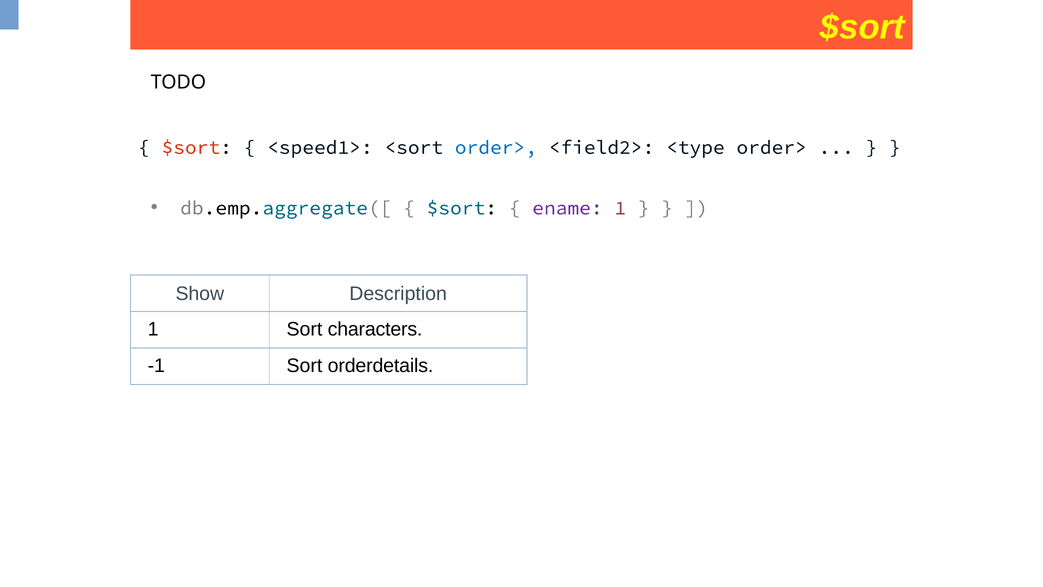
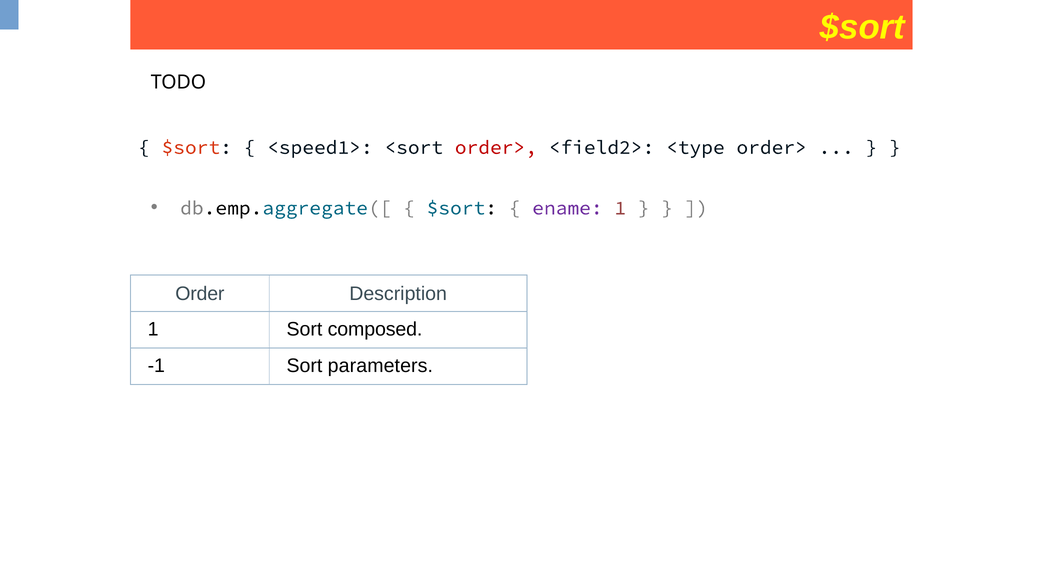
order> colour: blue -> red (496, 147)
Show: Show -> Order (200, 293)
characters: characters -> composed (375, 329)
orderdetails: orderdetails -> parameters (380, 366)
